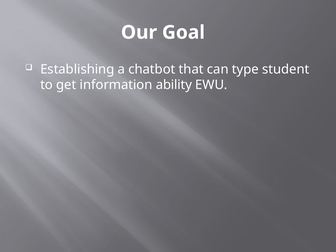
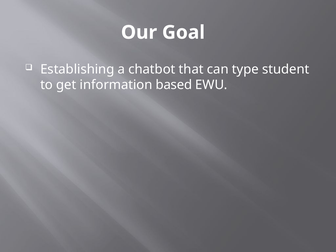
ability: ability -> based (174, 85)
